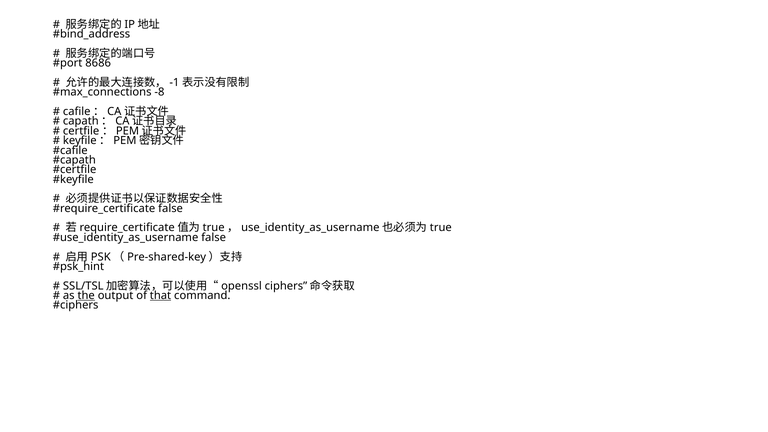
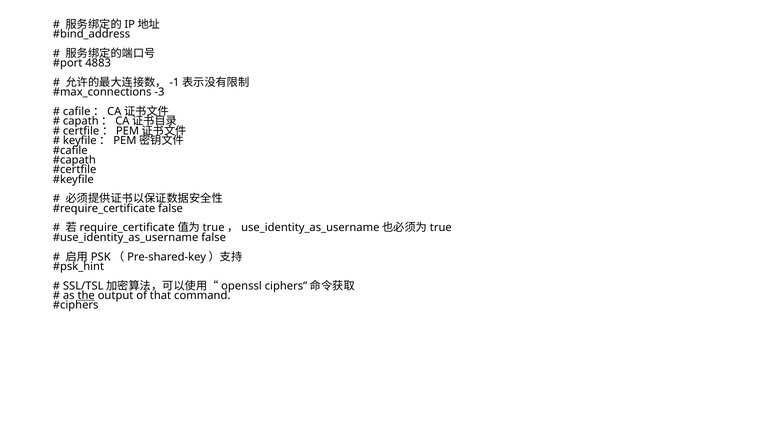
8686: 8686 -> 4883 (98, 63)
-8: -8 -> -3 (159, 92)
that underline: present -> none (161, 296)
